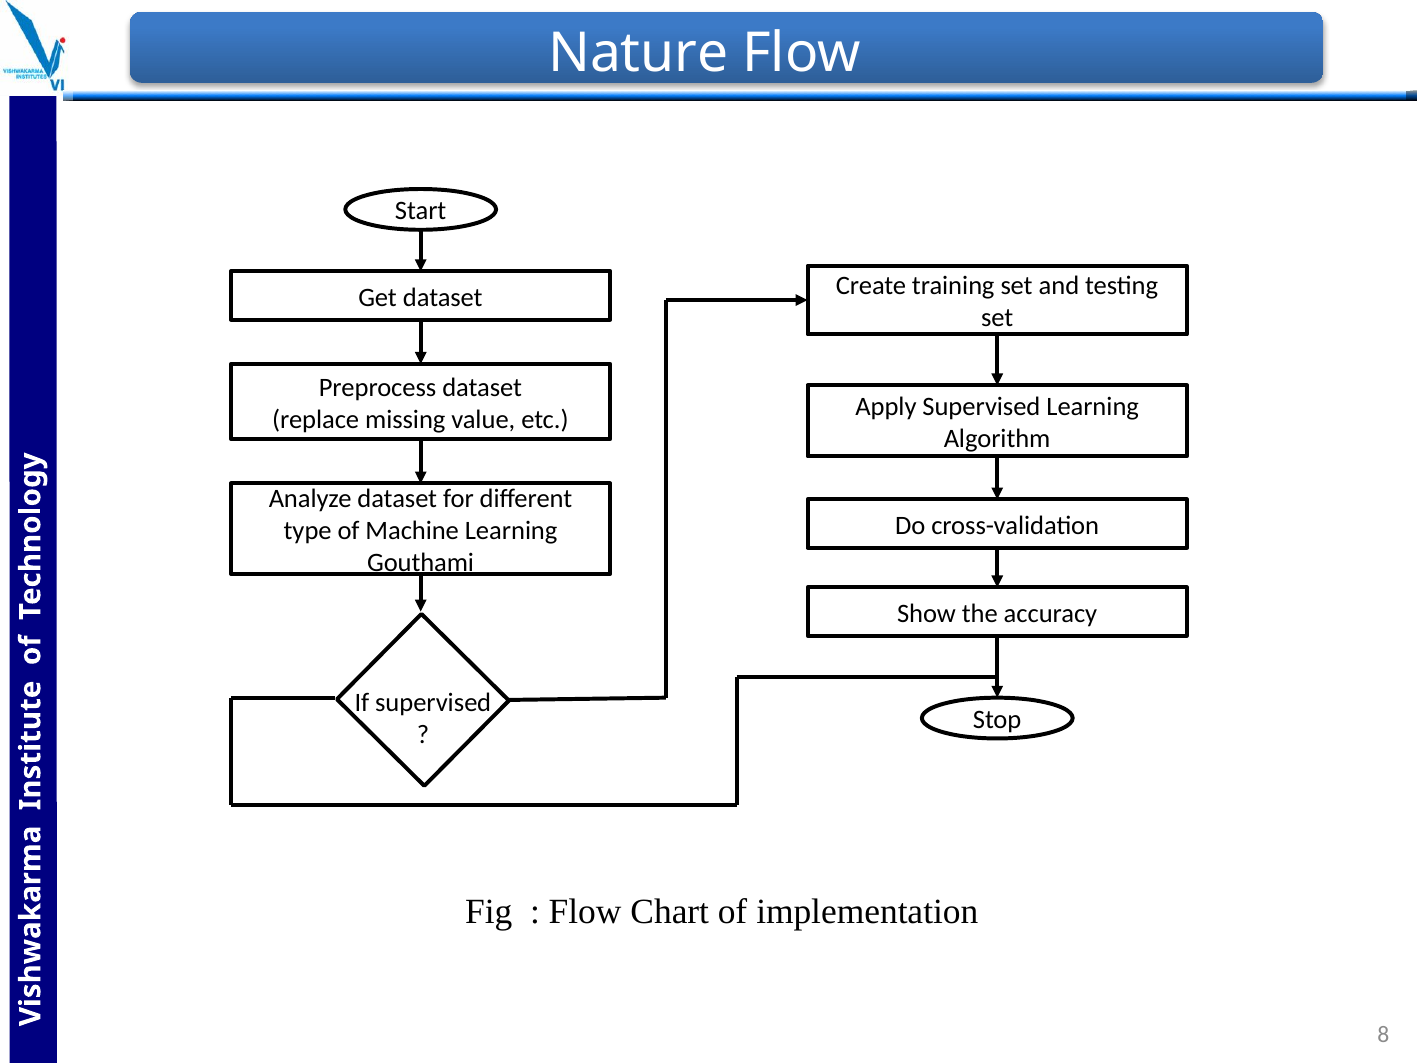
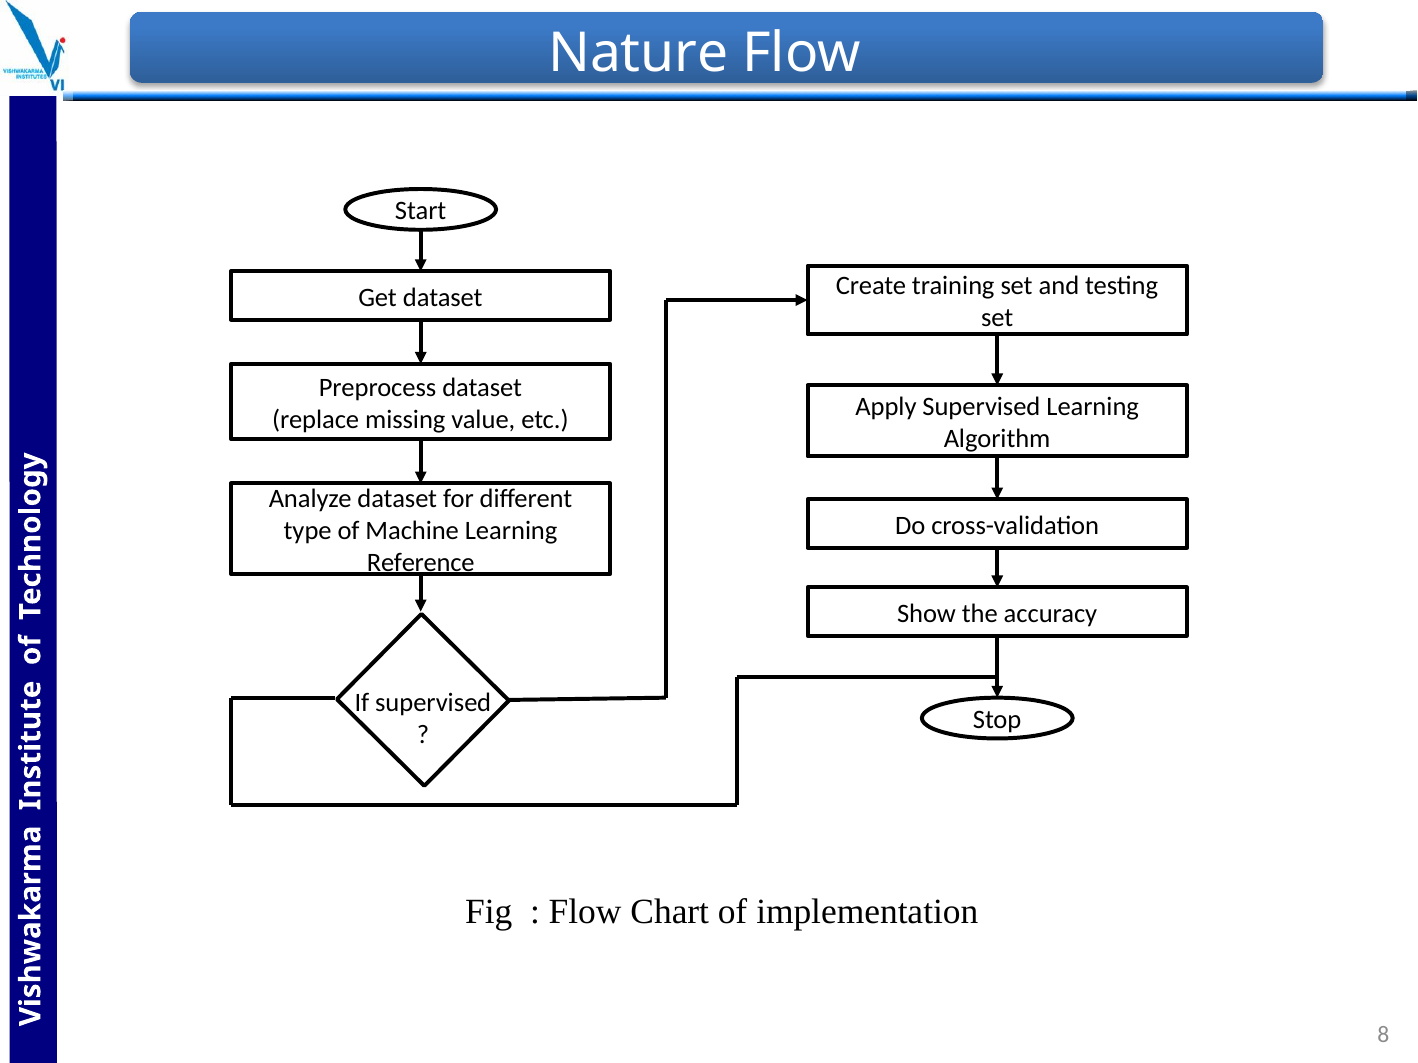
Gouthami: Gouthami -> Reference (421, 563)
